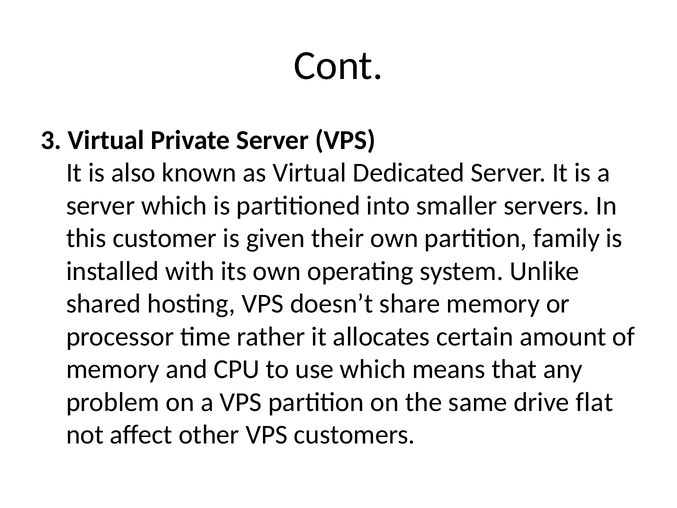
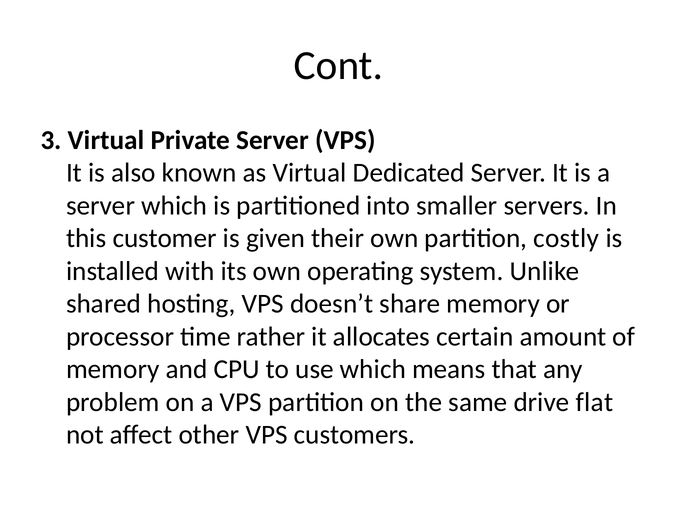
family: family -> costly (566, 238)
